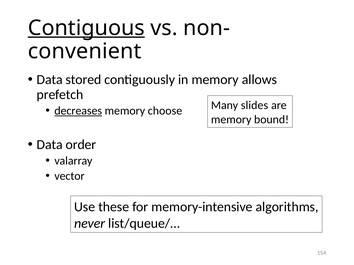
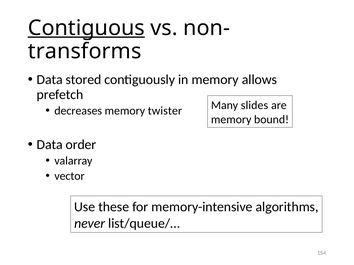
convenient: convenient -> transforms (85, 51)
decreases underline: present -> none (78, 111)
choose: choose -> twister (165, 111)
